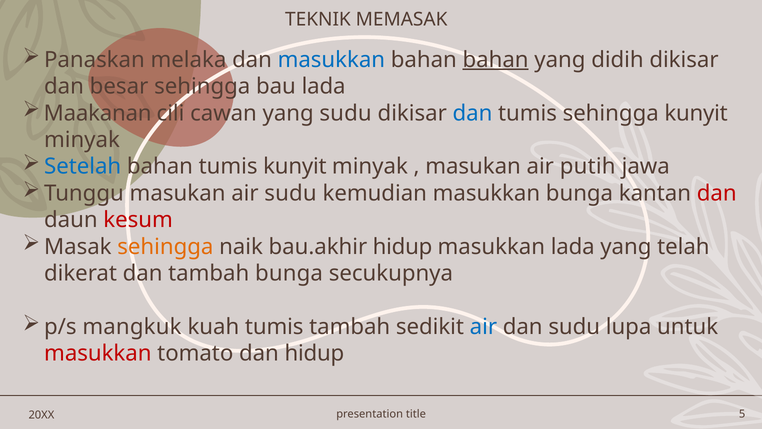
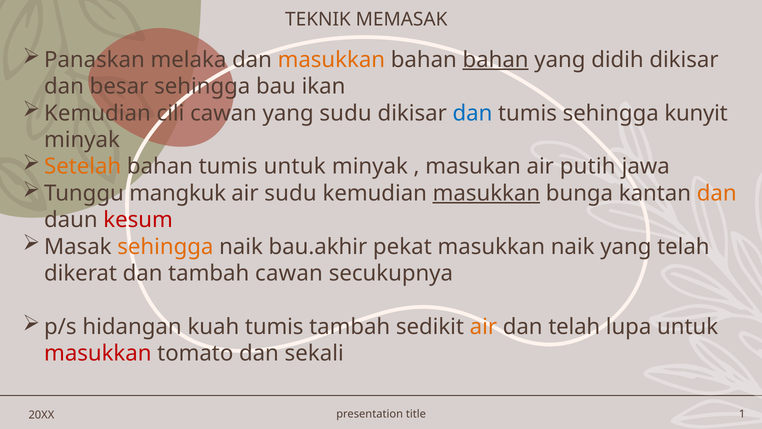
masukkan colour: blue -> orange (331, 60)
bau lada: lada -> ikan (324, 86)
Maakanan: Maakanan -> Kemudian (97, 113)
Setelah colour: blue -> orange (83, 166)
tumis kunyit: kunyit -> untuk (295, 166)
Tunggu masukan: masukan -> mangkuk (178, 193)
masukkan underline: none -> present (486, 193)
dan colour: red -> orange (717, 193)
bau.akhir hidup: hidup -> pekat (402, 247)
masukkan lada: lada -> naik (573, 247)
tambah bunga: bunga -> cawan (289, 273)
mangkuk: mangkuk -> hidangan (132, 327)
air colour: blue -> orange (483, 327)
dan sudu: sudu -> telah (574, 327)
dan hidup: hidup -> sekali (314, 353)
5: 5 -> 1 (742, 414)
